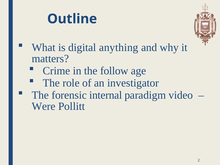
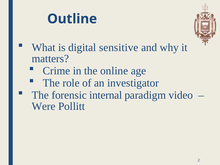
anything: anything -> sensitive (119, 47)
follow: follow -> online (114, 71)
